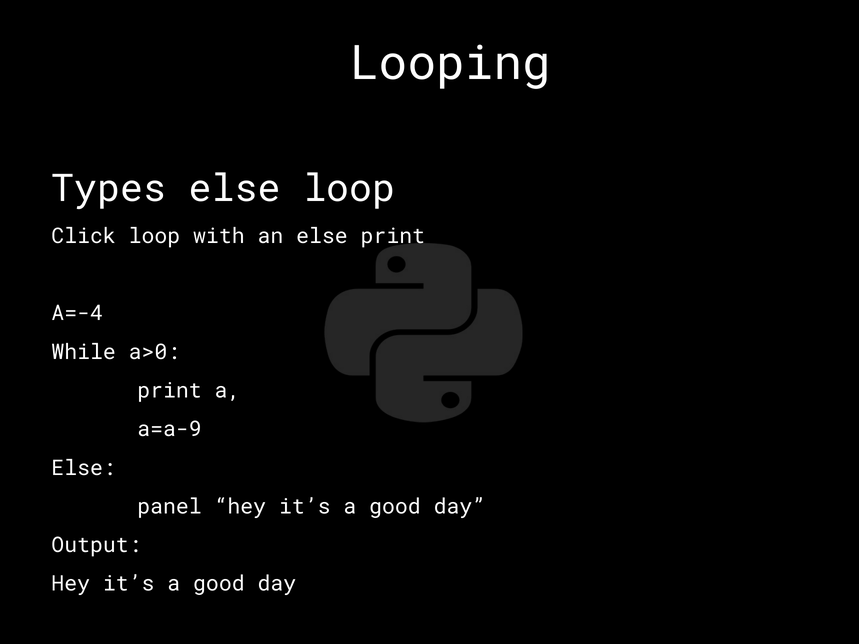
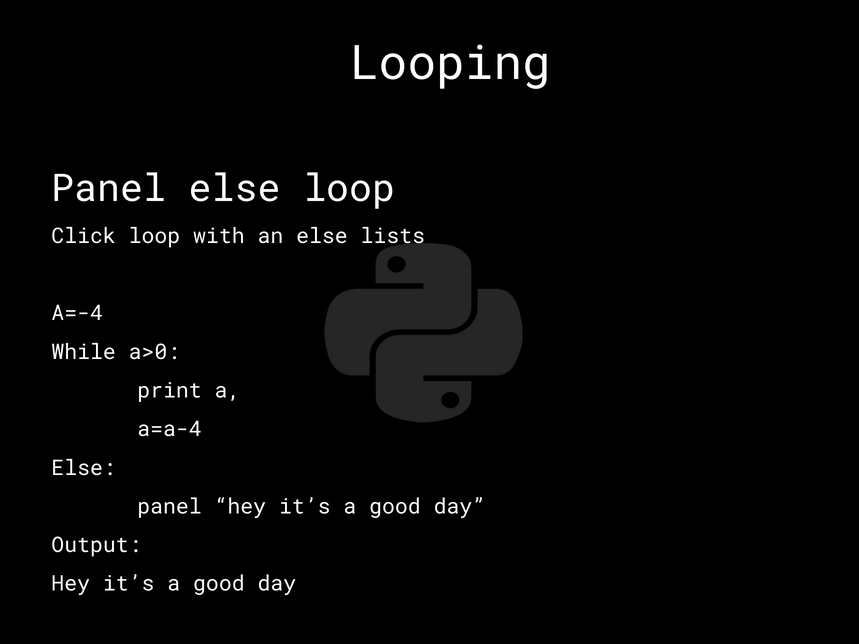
Types: Types -> Panel (109, 189)
else print: print -> lists (393, 236)
a=a-9: a=a-9 -> a=a-4 (169, 429)
